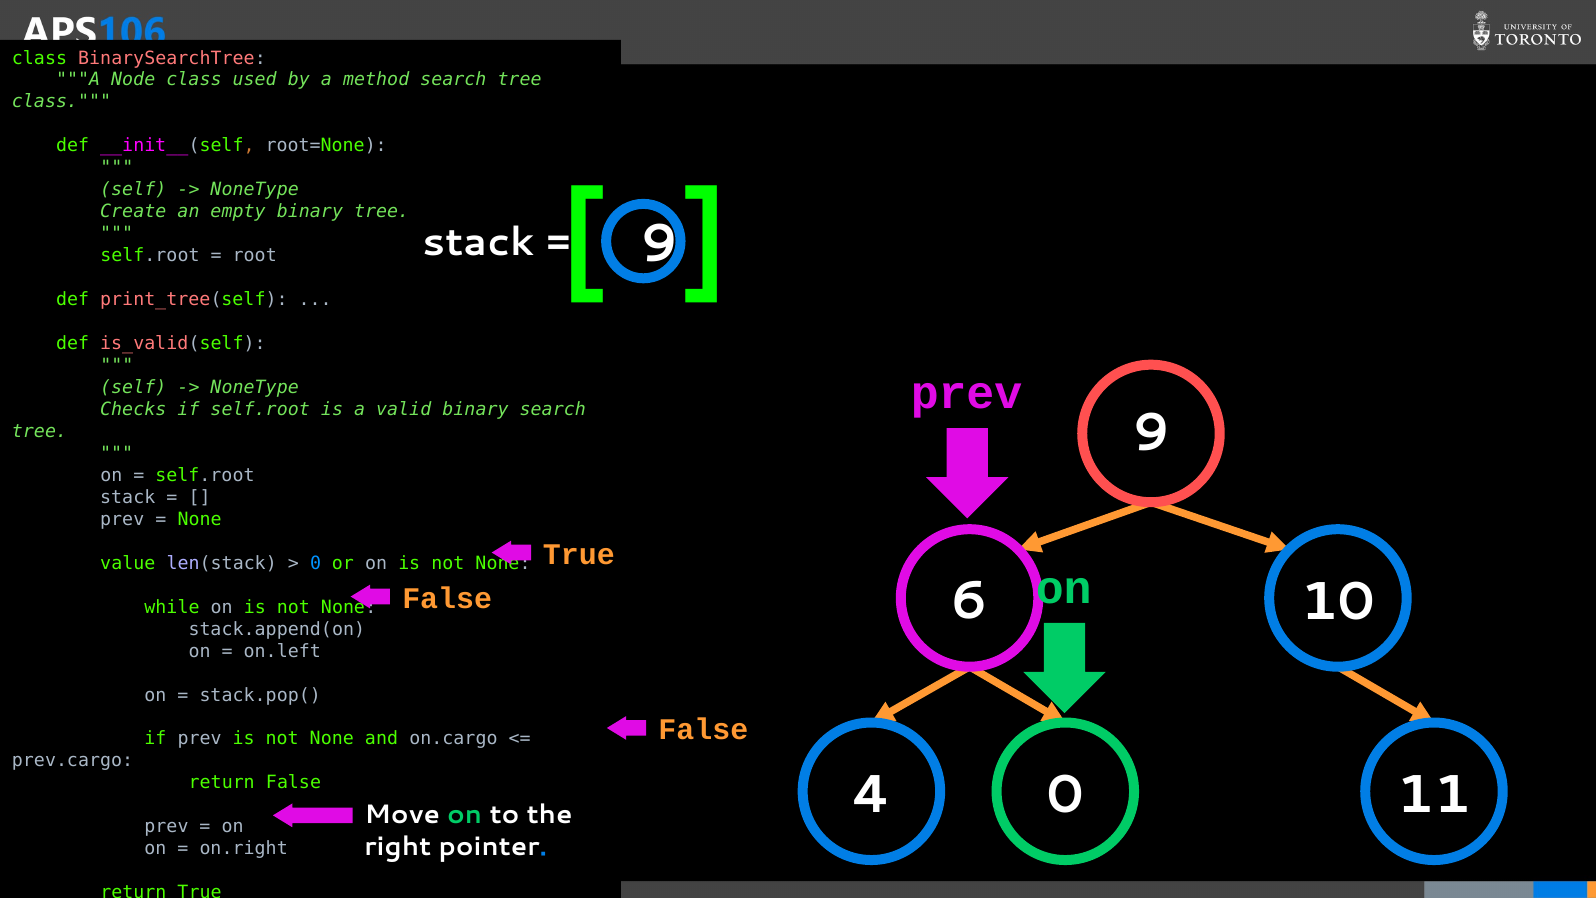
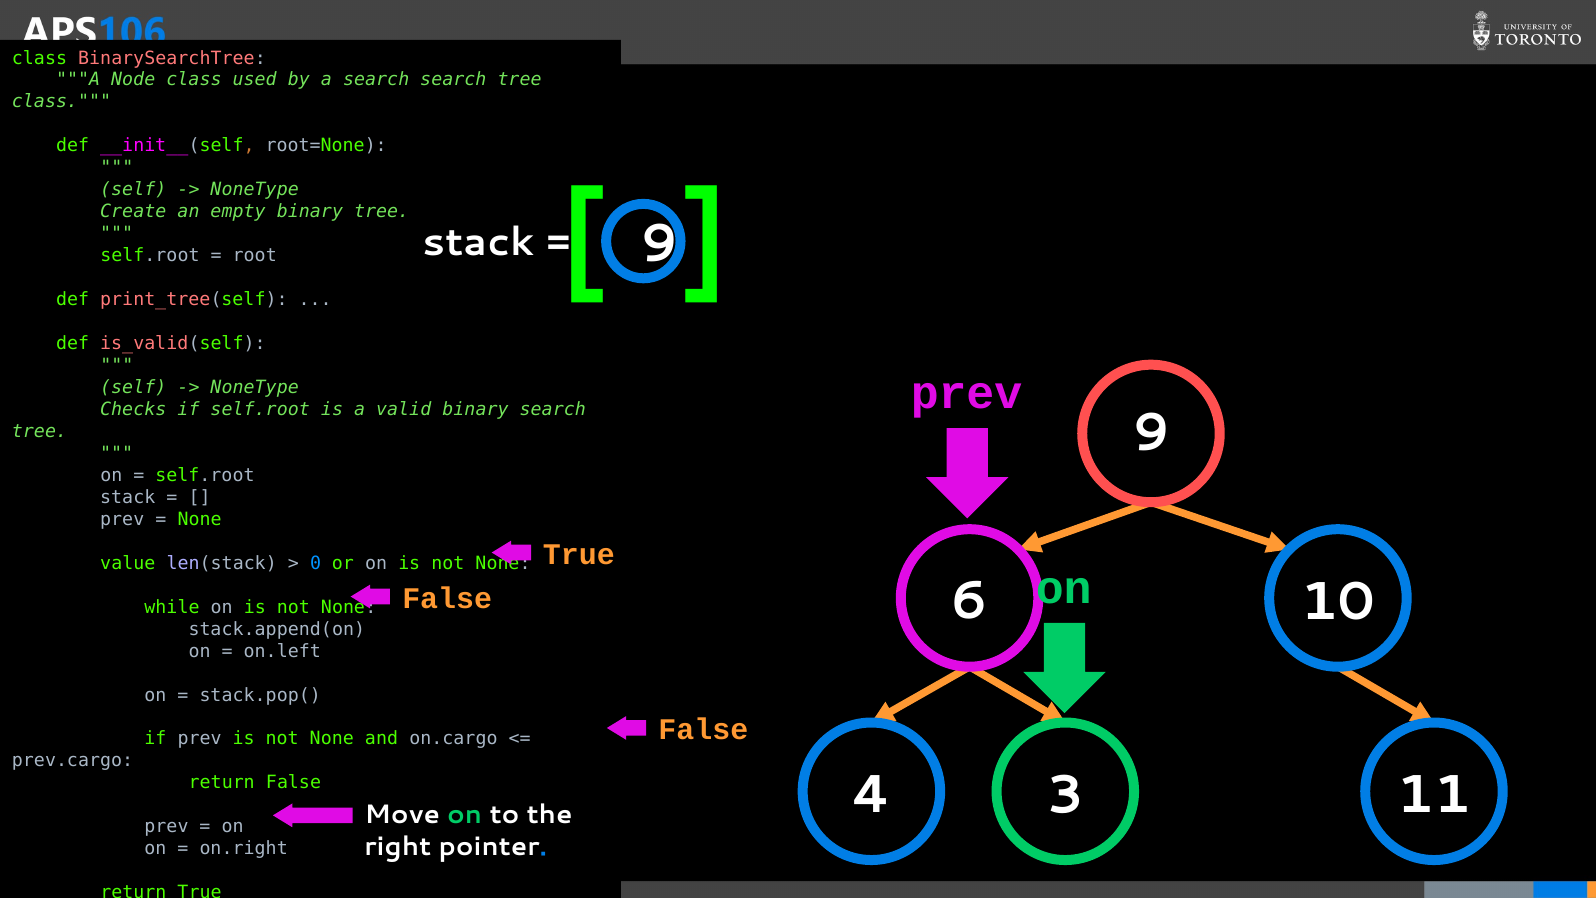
a method: method -> search (376, 80)
4 0: 0 -> 3 (1065, 795)
